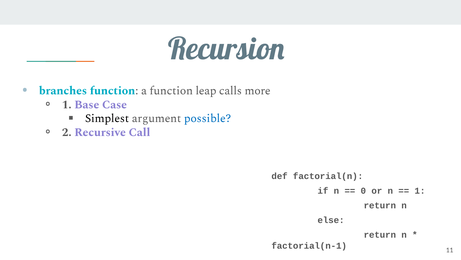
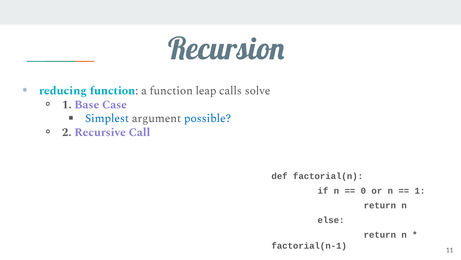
branches: branches -> reducing (63, 90)
more: more -> solve (258, 90)
Simplest colour: black -> blue (107, 118)
